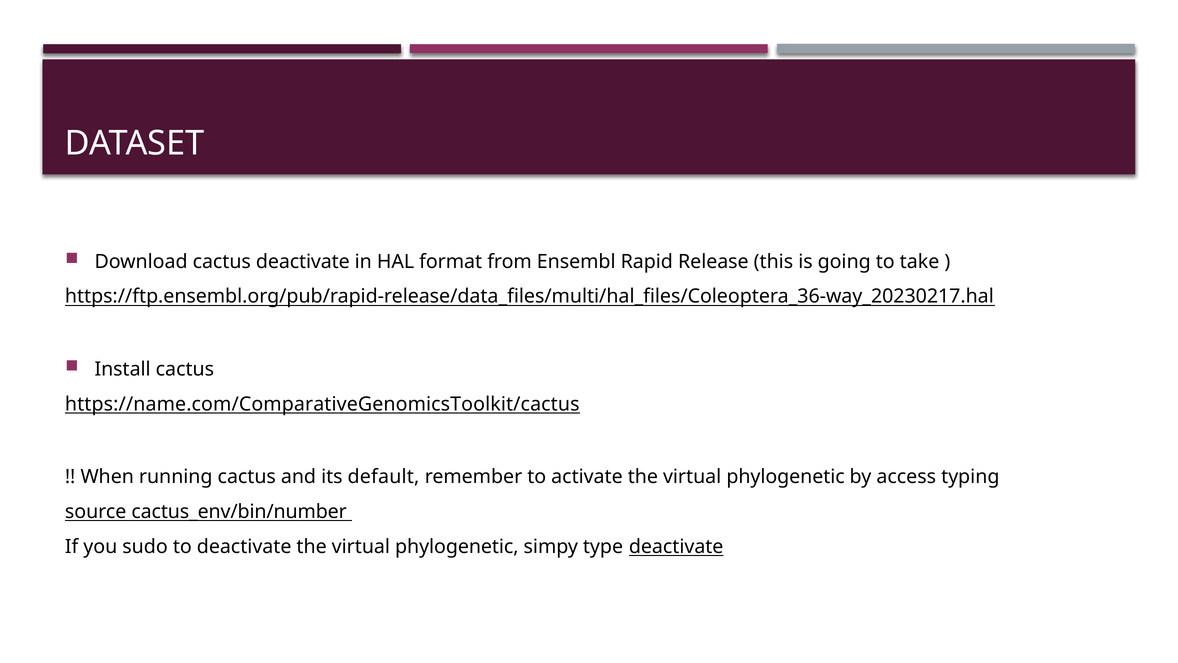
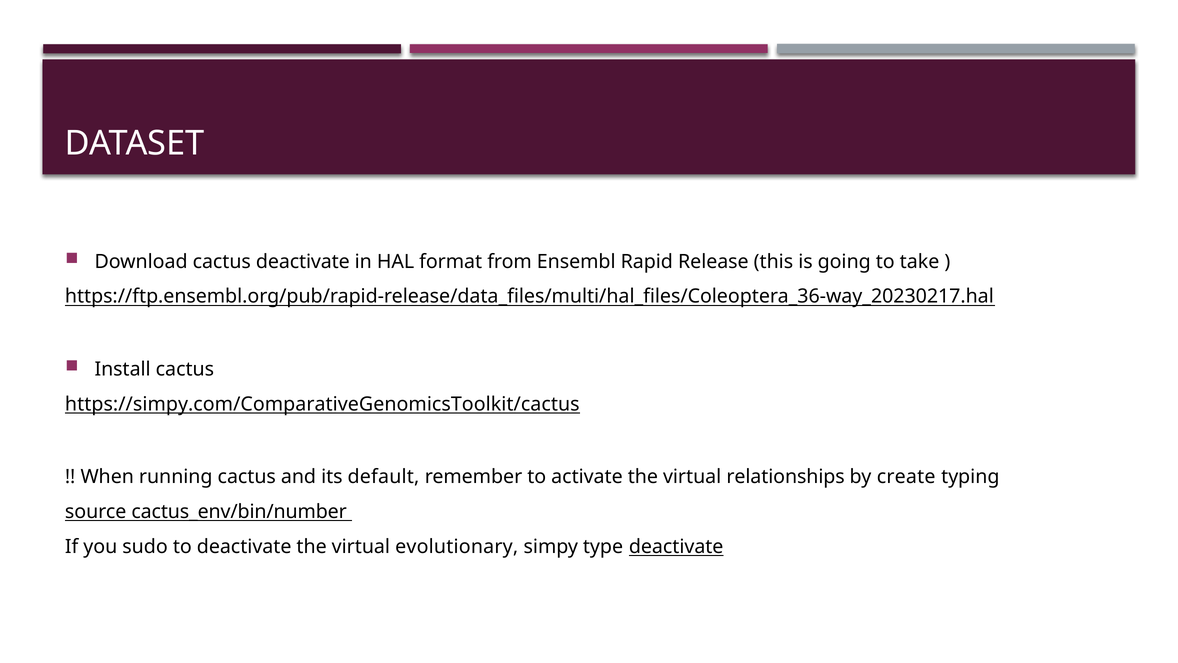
https://name.com/ComparativeGenomicsToolkit/cactus: https://name.com/ComparativeGenomicsToolkit/cactus -> https://simpy.com/ComparativeGenomicsToolkit/cactus (322, 404)
activate the virtual phylogenetic: phylogenetic -> relationships (786, 477)
access: access -> create (906, 477)
deactivate the virtual phylogenetic: phylogenetic -> evolutionary (457, 546)
